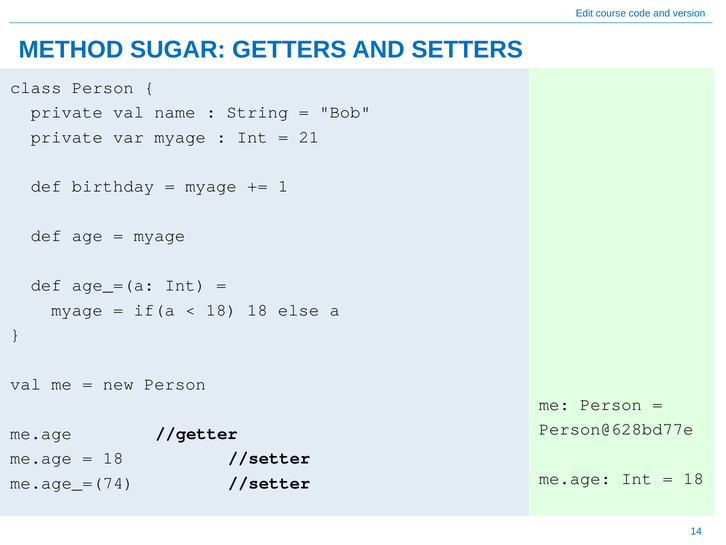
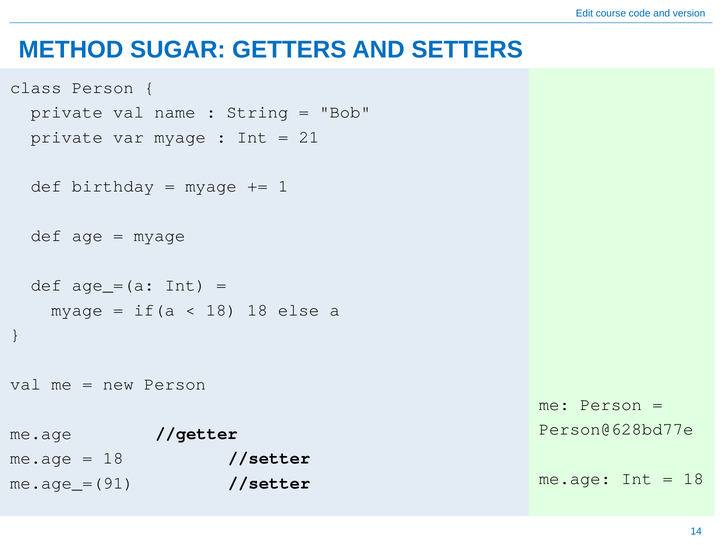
me.age_=(74: me.age_=(74 -> me.age_=(91 (72, 482)
